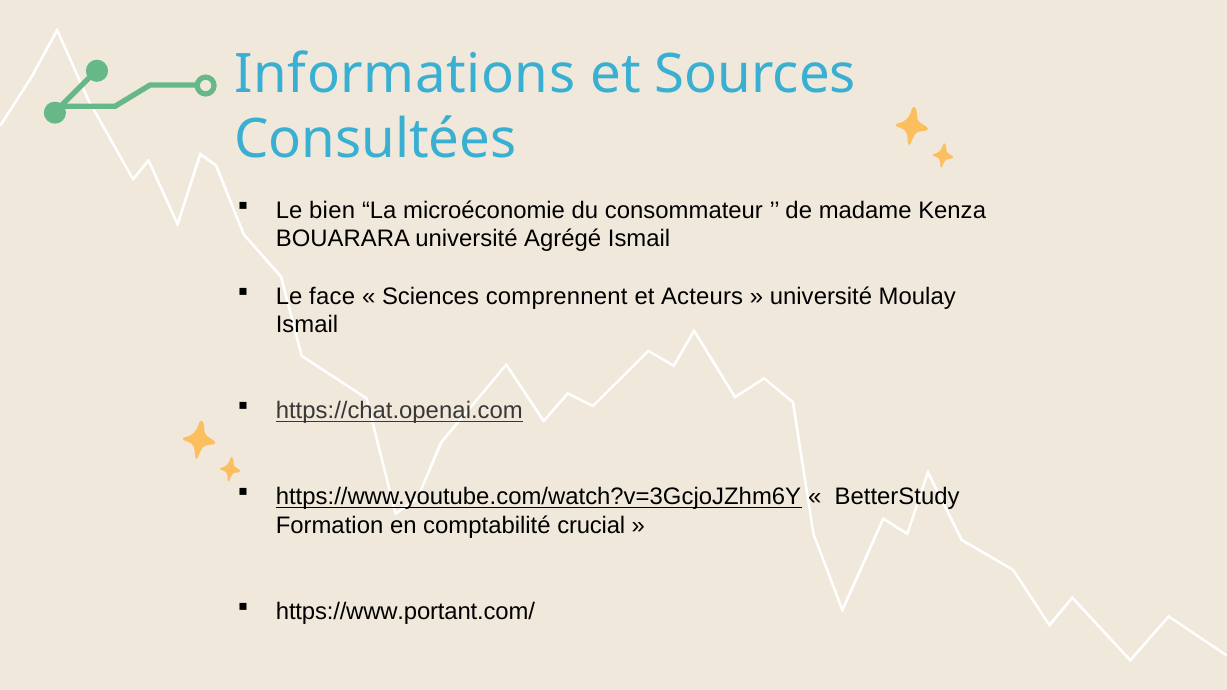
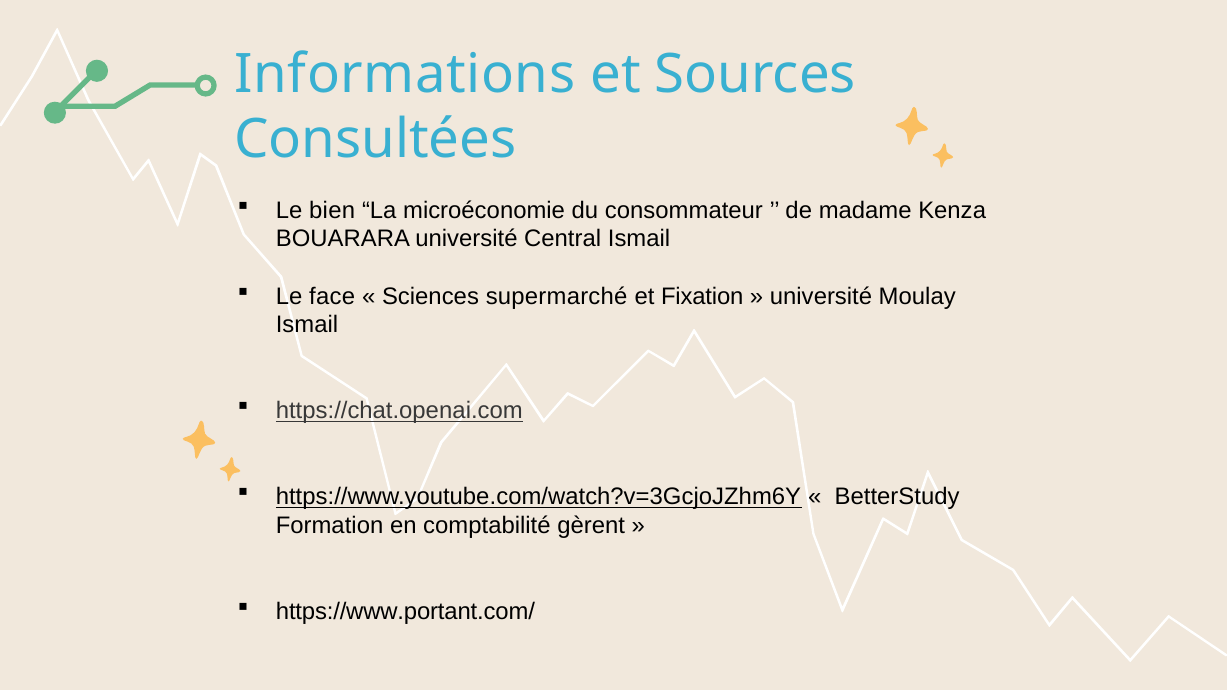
Agrégé: Agrégé -> Central (563, 239)
comprennent: comprennent -> supermarché (557, 296)
Acteurs: Acteurs -> Fixation (702, 296)
crucial: crucial -> gèrent (591, 526)
